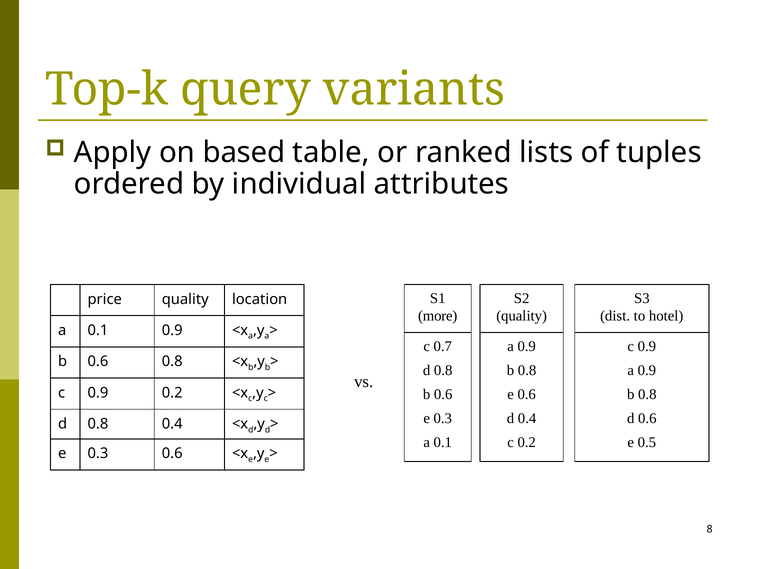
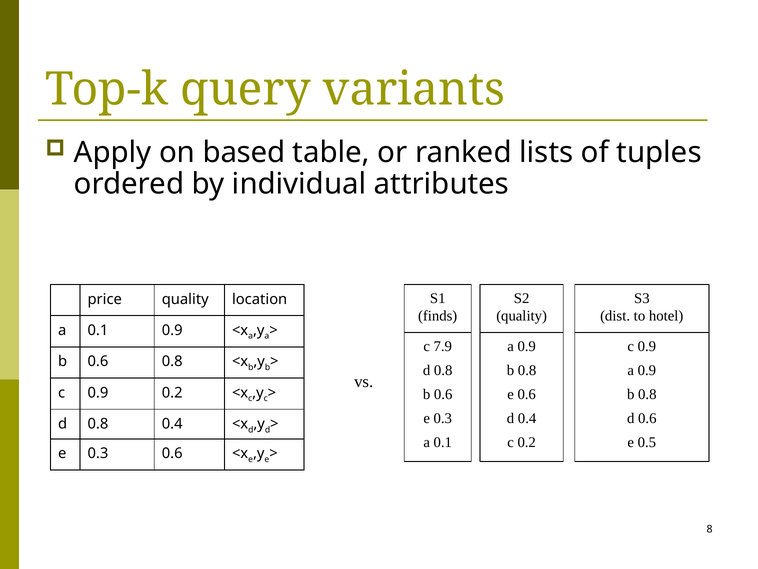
more: more -> finds (438, 316)
0.7: 0.7 -> 7.9 (443, 346)
